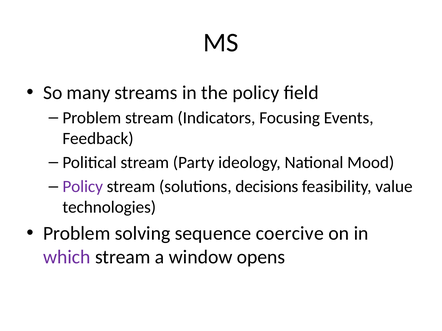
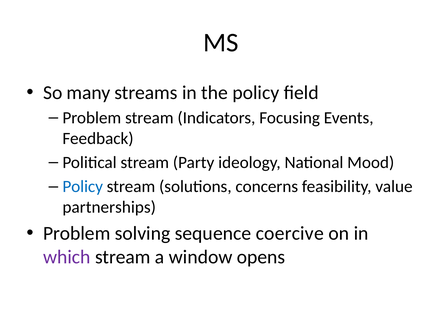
Policy colour: purple -> blue (83, 187)
decisions: decisions -> concerns (267, 187)
technologies: technologies -> partnerships (109, 208)
